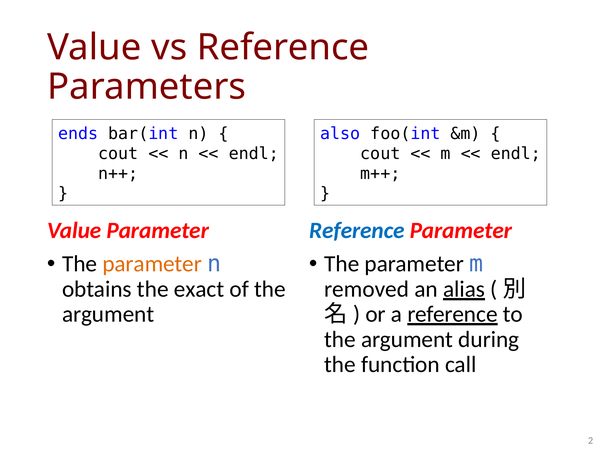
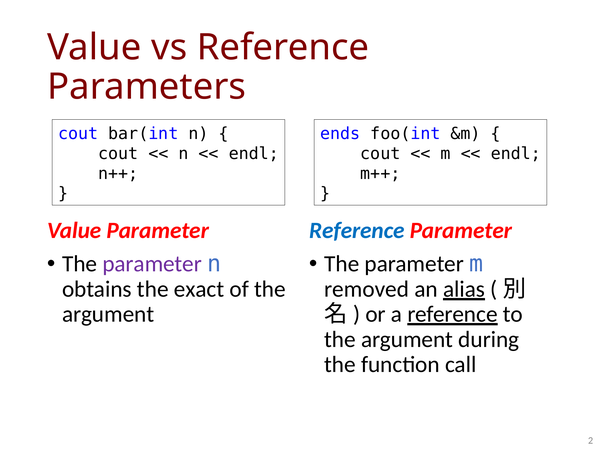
ends: ends -> cout (78, 134)
also: also -> ends (340, 134)
parameter colour: orange -> purple (152, 264)
